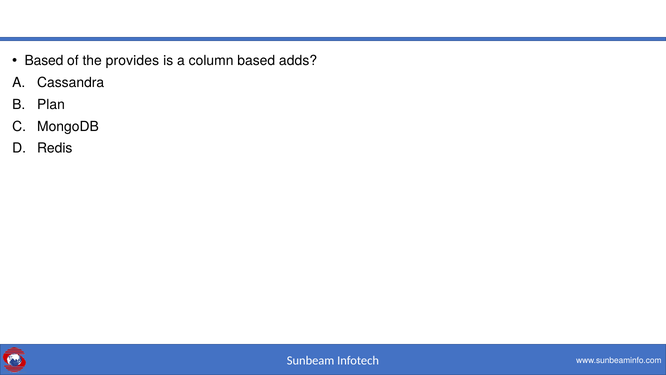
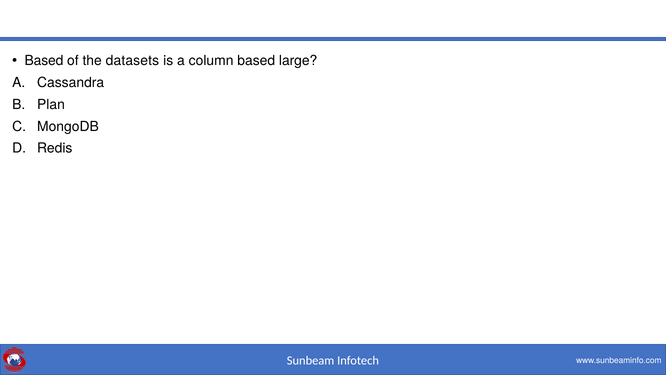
provides: provides -> datasets (132, 61)
adds: adds -> large (298, 61)
